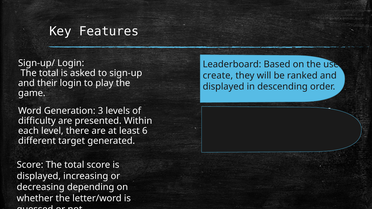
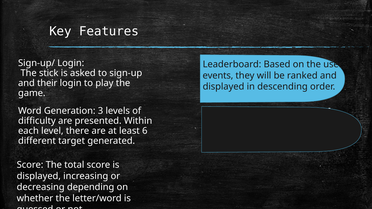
total: total -> stick (49, 73)
create: create -> events (218, 76)
